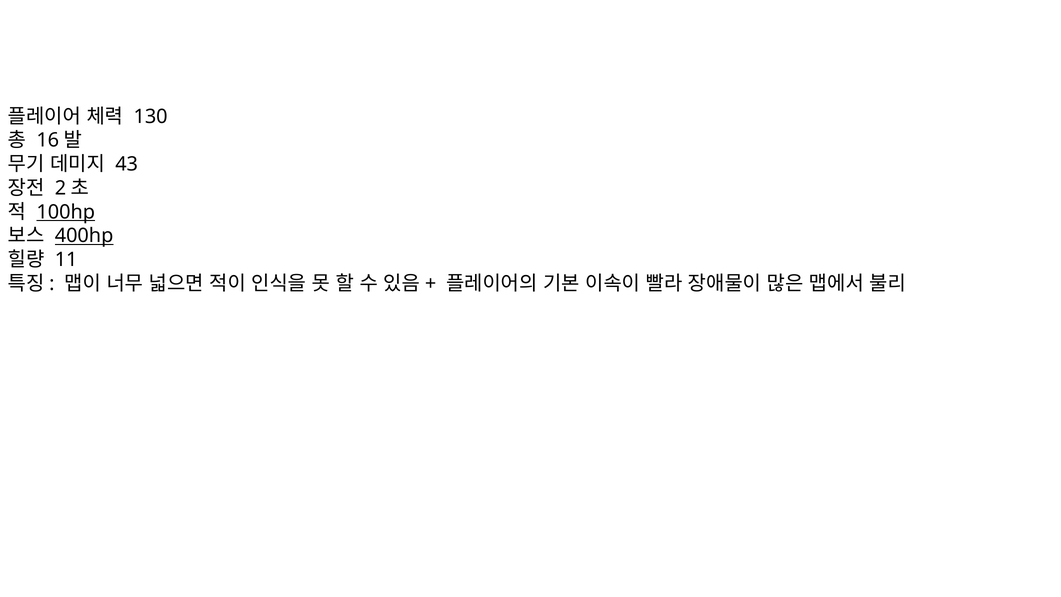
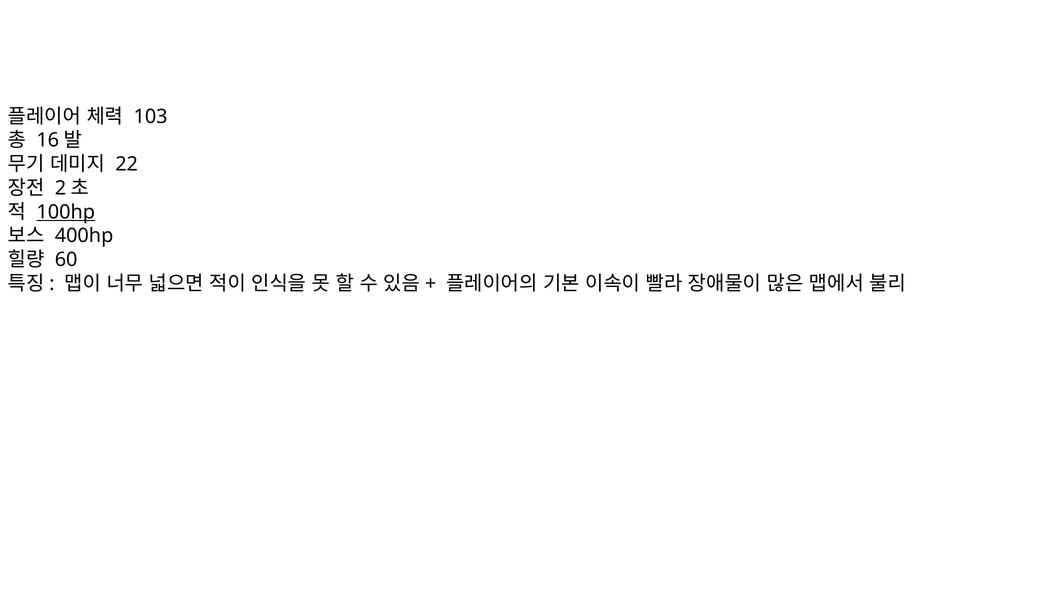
130: 130 -> 103 (151, 116)
43: 43 -> 22 (127, 164)
400hp underline: present -> none (84, 236)
11: 11 -> 60 (66, 260)
